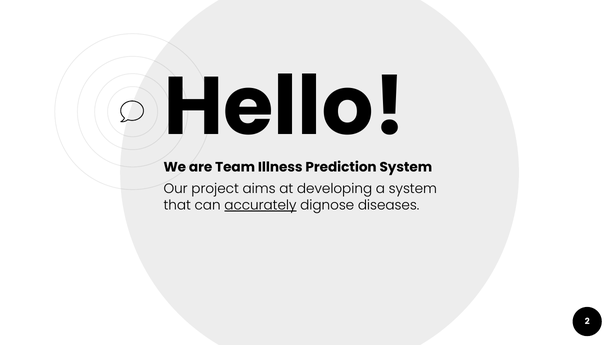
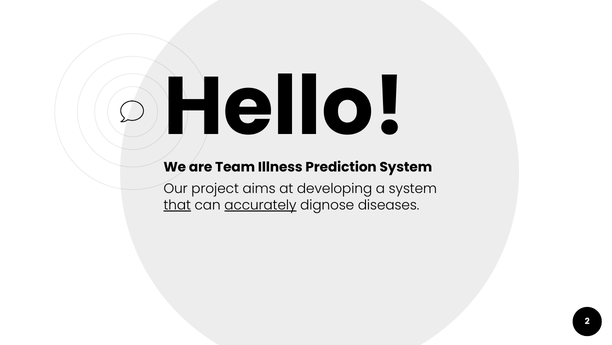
that underline: none -> present (177, 205)
